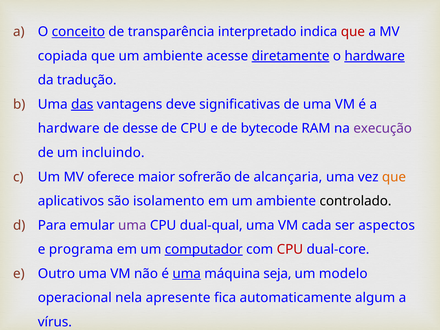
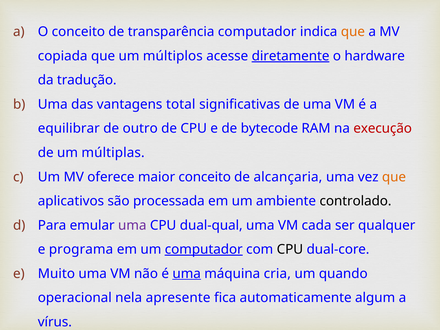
conceito underline: present -> none (78, 32)
transparência interpretado: interpretado -> computador (257, 32)
que colour: red -> orange (353, 32)
que um ambiente: ambiente -> múltiplos (173, 56)
hardware underline: present -> none (375, 56)
das underline: present -> none (82, 104)
deve: deve -> total (181, 104)
hardware: hardware -> equilibrar (69, 129)
desse: desse -> outro (140, 129)
execução colour: purple -> red (383, 129)
incluindo: incluindo -> múltiplas (113, 153)
maior sofrerão: sofrerão -> conceito (205, 177)
isolamento: isolamento -> processada (169, 201)
aspectos: aspectos -> qualquer (387, 225)
CPU colour: red -> black (290, 249)
Outro: Outro -> Muito (56, 274)
seja: seja -> cria (277, 274)
modelo: modelo -> quando (343, 274)
